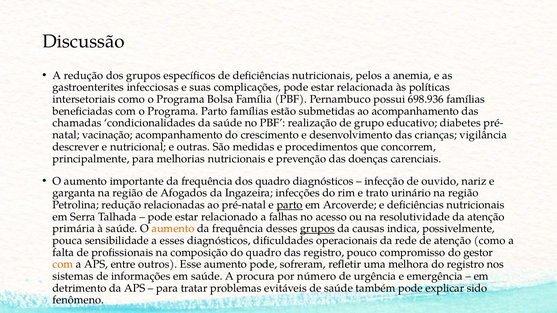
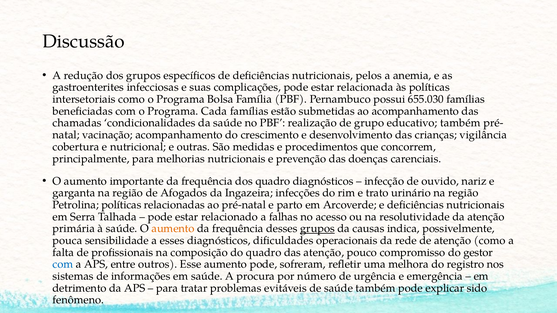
698.936: 698.936 -> 655.030 (426, 99)
Programa Parto: Parto -> Cada (214, 111)
educativo diabetes: diabetes -> também (460, 123)
descrever: descrever -> cobertura (76, 147)
Petrolina redução: redução -> políticas (121, 205)
parto underline: present -> none (290, 205)
das registro: registro -> atenção (324, 253)
com colour: orange -> blue (63, 265)
